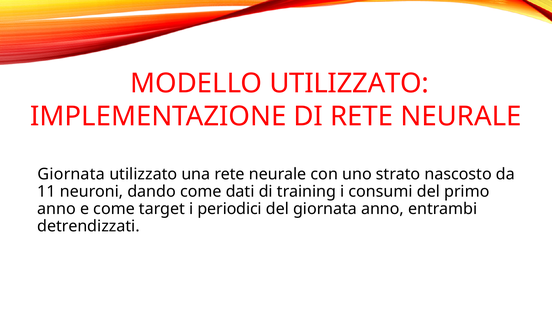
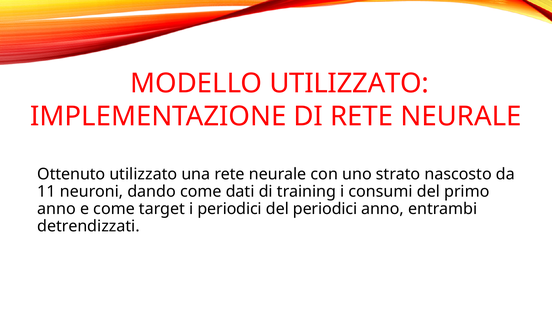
Giornata: Giornata -> Ottenuto (71, 174)
del giornata: giornata -> periodici (325, 209)
